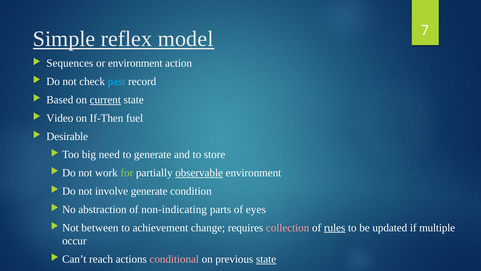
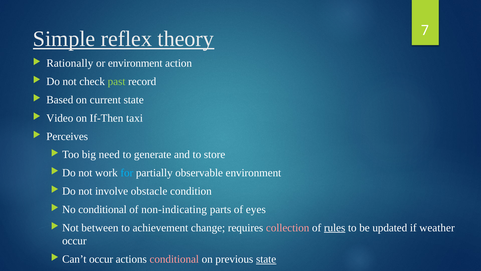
model: model -> theory (186, 39)
Sequences: Sequences -> Rationally (70, 63)
past colour: light blue -> light green (117, 81)
current underline: present -> none (105, 100)
fuel: fuel -> taxi (135, 118)
Desirable: Desirable -> Perceives (67, 136)
for colour: light green -> light blue (127, 173)
observable underline: present -> none (199, 173)
involve generate: generate -> obstacle (149, 191)
No abstraction: abstraction -> conditional (103, 209)
multiple: multiple -> weather (437, 227)
Can’t reach: reach -> occur (101, 259)
